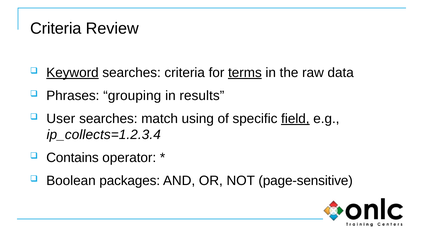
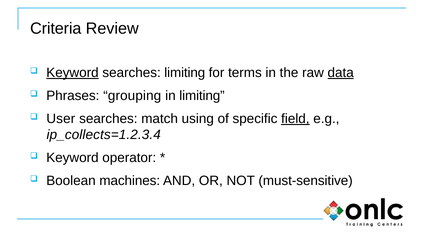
searches criteria: criteria -> limiting (185, 73)
terms underline: present -> none (245, 73)
data underline: none -> present (341, 73)
in results: results -> limiting (202, 95)
Contains: Contains -> Keyword (72, 157)
packages: packages -> machines (130, 180)
page-sensitive: page-sensitive -> must-sensitive (306, 180)
